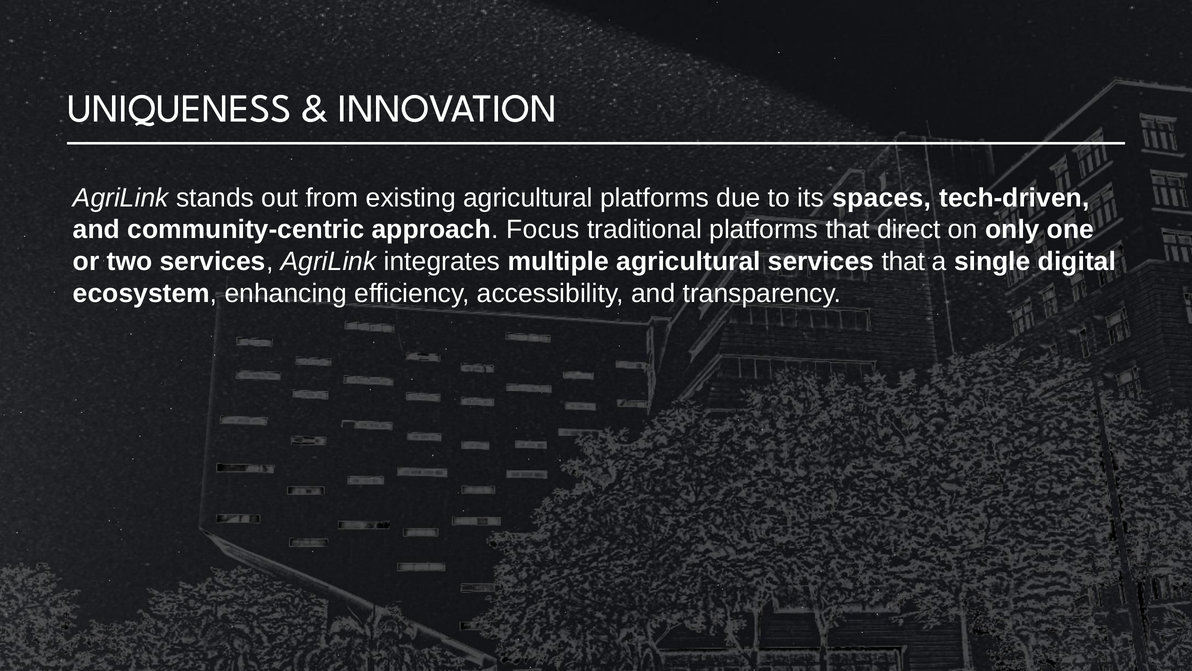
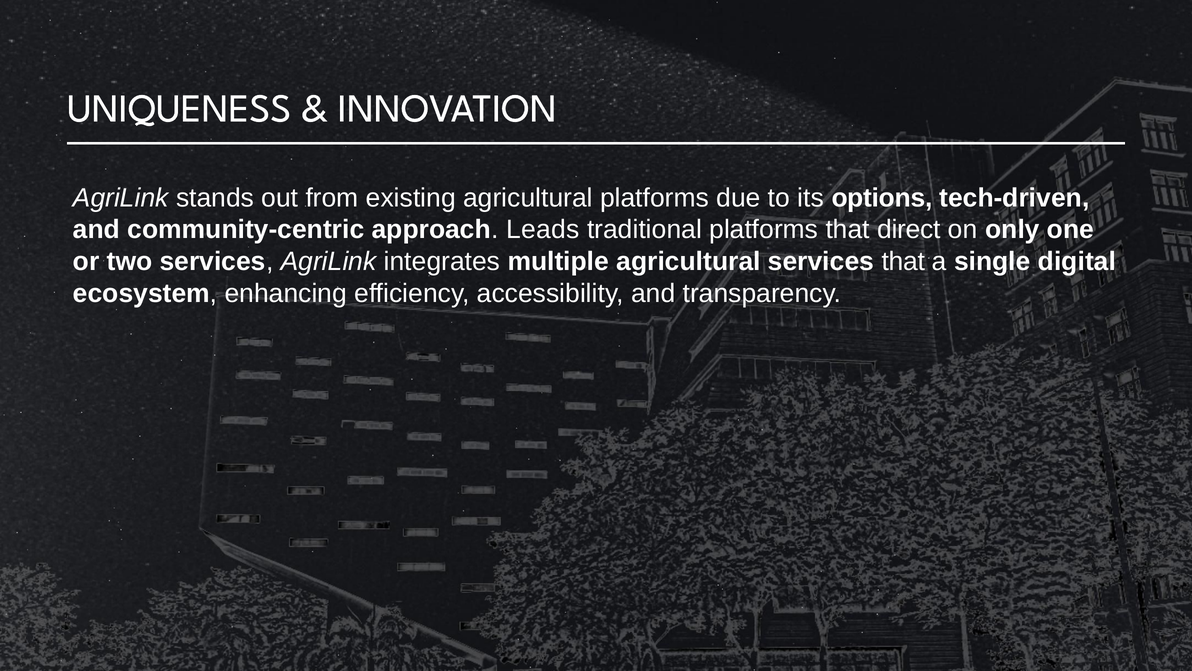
spaces: spaces -> options (882, 198)
Focus: Focus -> Leads (543, 229)
